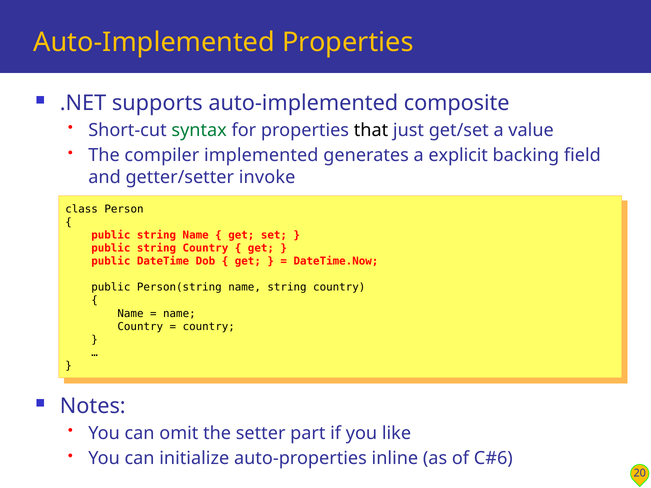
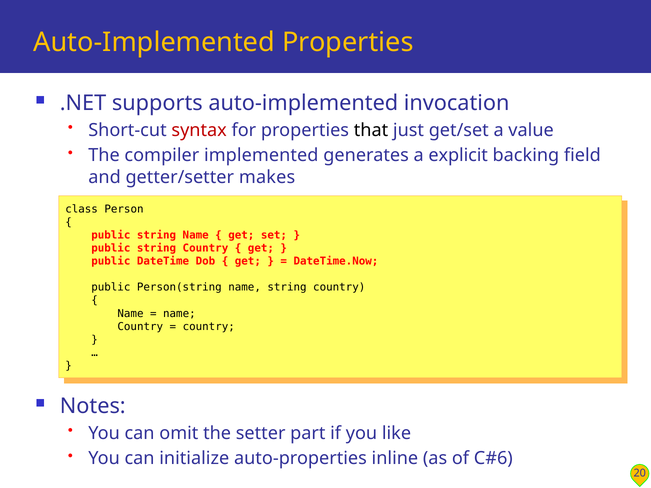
composite: composite -> invocation (457, 103)
syntax colour: green -> red (199, 130)
invoke: invoke -> makes (267, 177)
